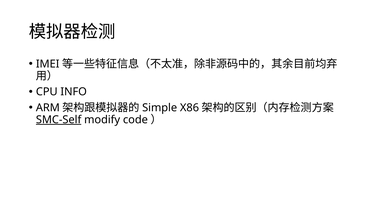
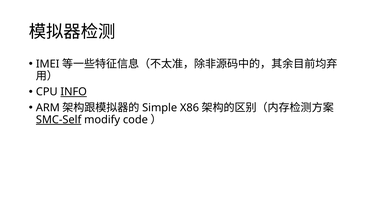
INFO underline: none -> present (74, 92)
